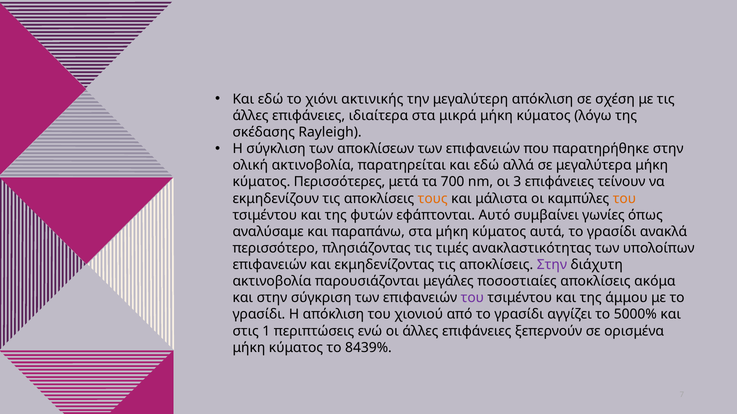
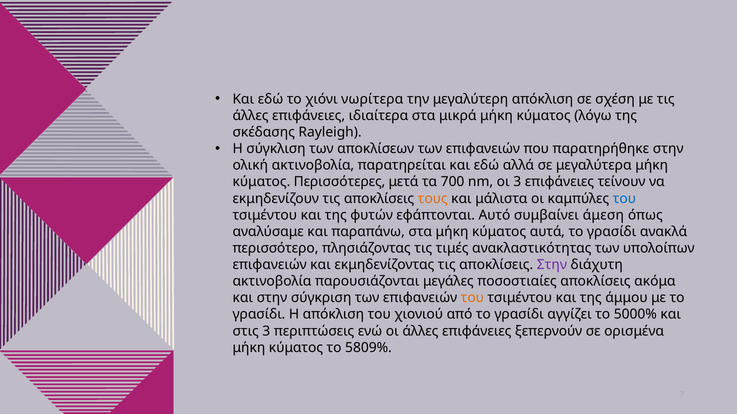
ακτινικής: ακτινικής -> νωρίτερα (372, 99)
του colour: orange -> blue (624, 199)
γωνίες: γωνίες -> άμεση (603, 215)
του colour: purple -> orange (472, 298)
στις 1: 1 -> 3 (266, 331)
8439%: 8439% -> 5809% (368, 348)
